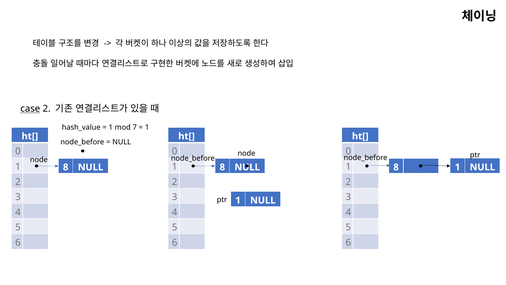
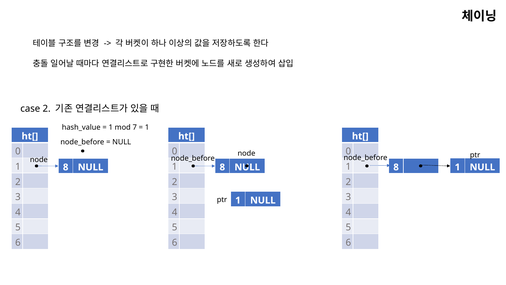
case underline: present -> none (30, 109)
